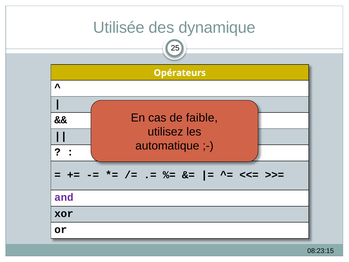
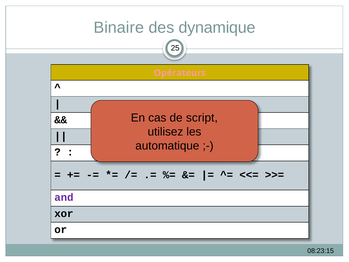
Utilisée: Utilisée -> Binaire (119, 27)
Opérateurs colour: white -> pink (180, 73)
faible: faible -> script (202, 118)
